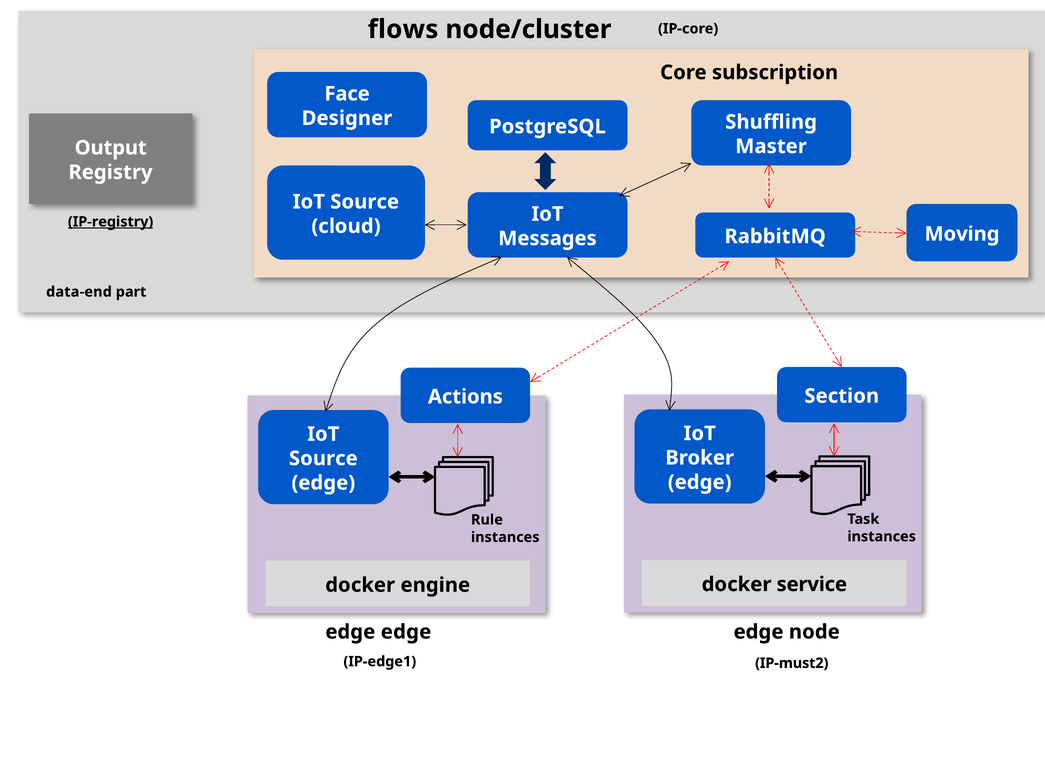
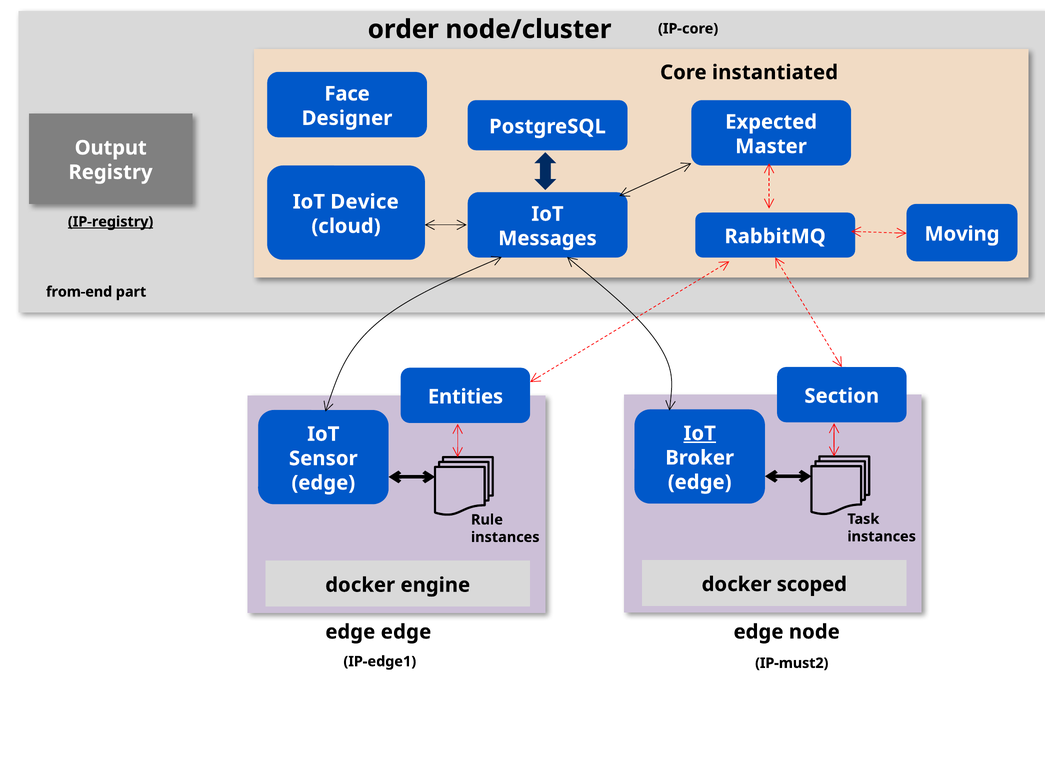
flows: flows -> order (403, 29)
subscription: subscription -> instantiated (775, 72)
Shuffling: Shuffling -> Expected (771, 122)
Source: Source -> Device (365, 202)
data-end: data-end -> from-end (79, 292)
Actions: Actions -> Entities (465, 397)
IoT underline: none -> present (700, 433)
Source: Source -> Sensor (323, 458)
service: service -> scoped (812, 584)
